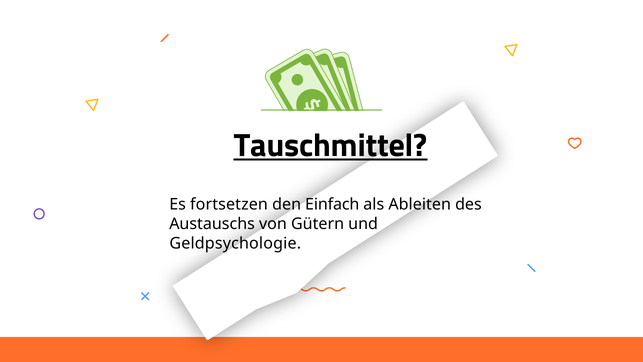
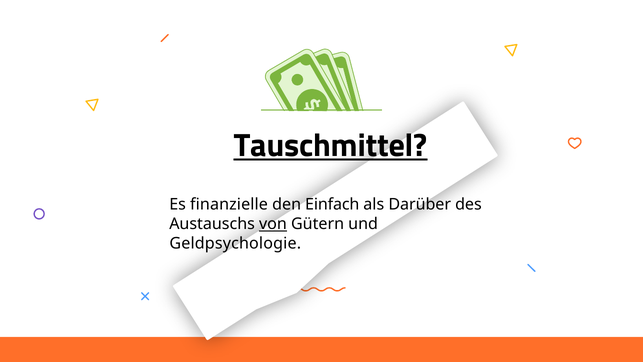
fortsetzen: fortsetzen -> finanzielle (229, 204)
Ableiten: Ableiten -> Darüber (420, 204)
von underline: none -> present (273, 224)
